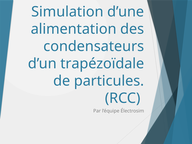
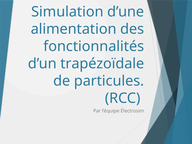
condensateurs: condensateurs -> fonctionnalités (94, 46)
